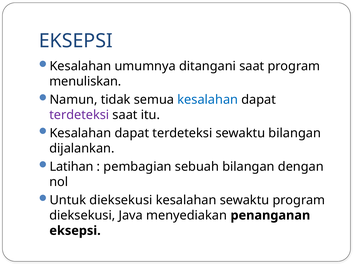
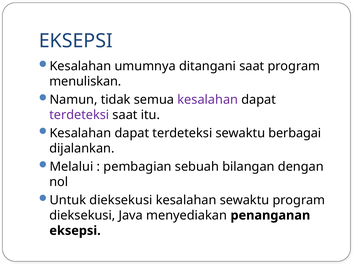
kesalahan colour: blue -> purple (208, 100)
sewaktu bilangan: bilangan -> berbagai (295, 133)
Latihan: Latihan -> Melalui (71, 166)
